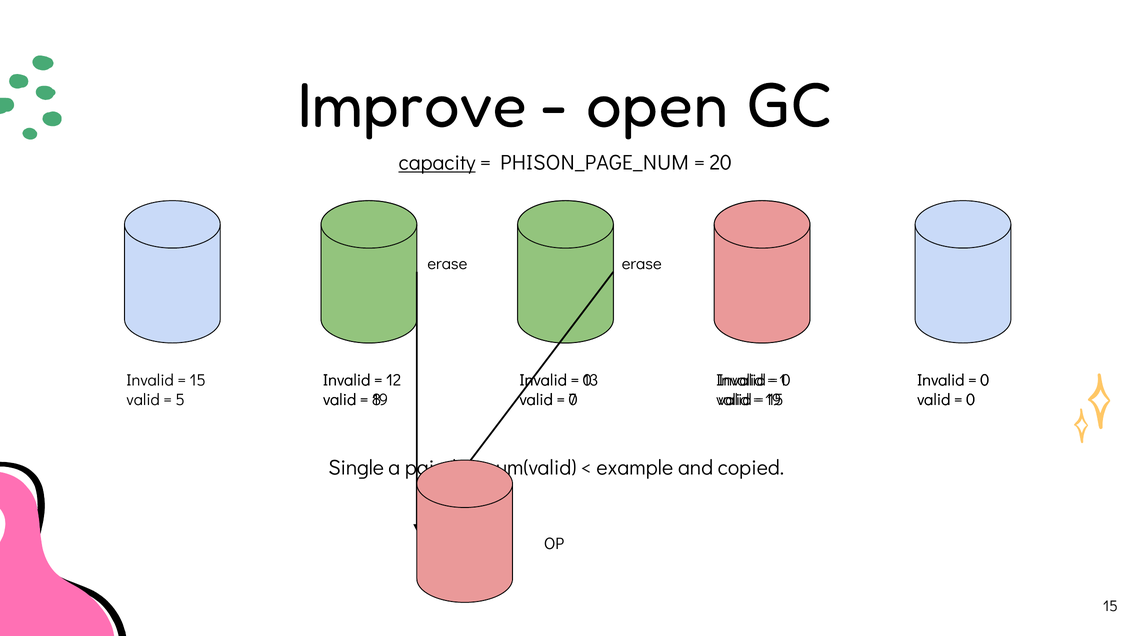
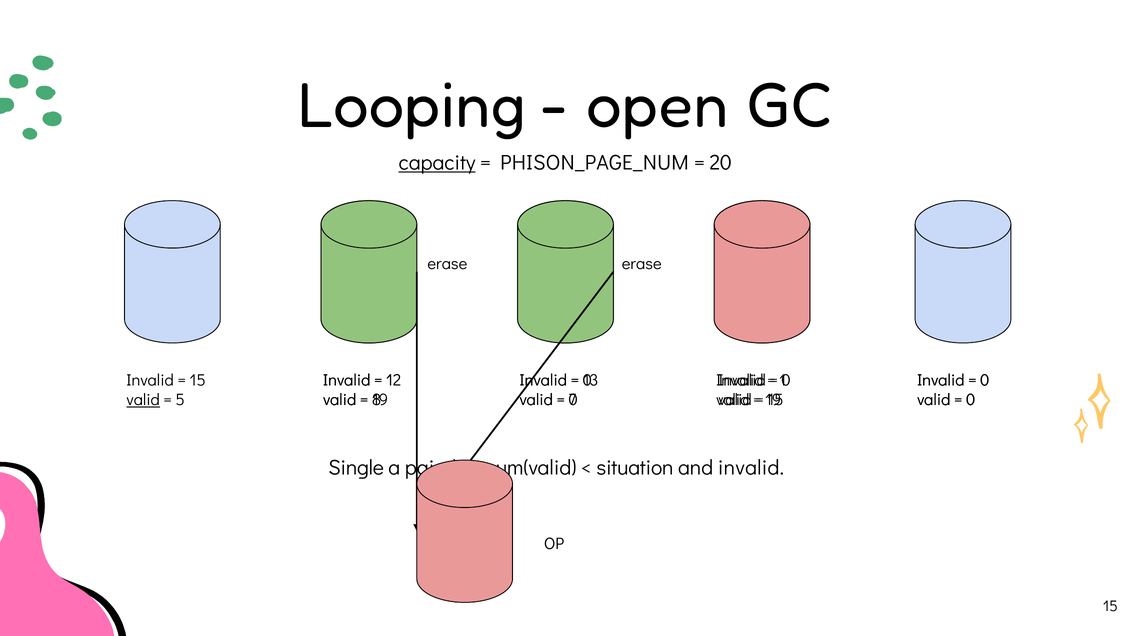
Improve: Improve -> Looping (412, 106)
valid underline: none -> present (143, 400)
example: example -> situation (635, 468)
and copied: copied -> invalid (751, 468)
